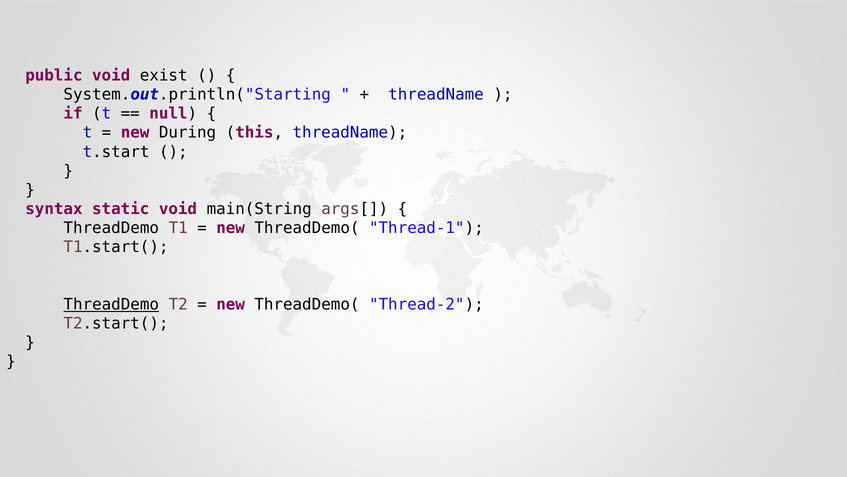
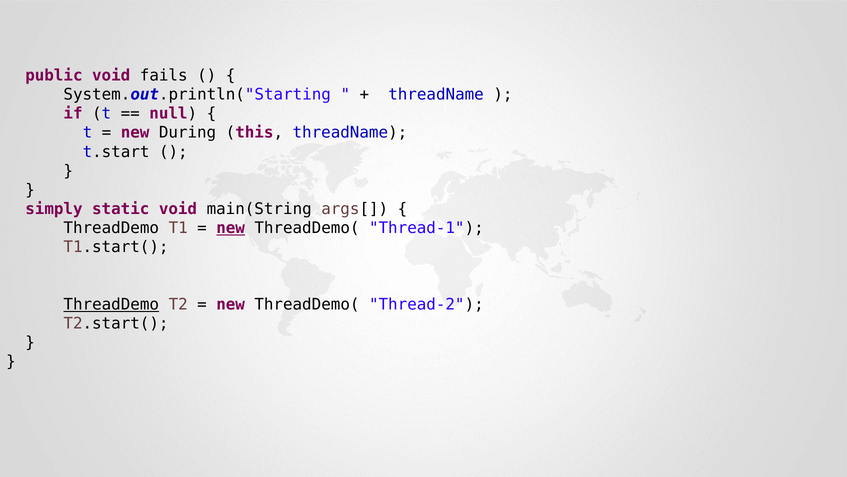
exist: exist -> fails (164, 75)
syntax: syntax -> simply (54, 209)
new underline: none -> present (231, 228)
